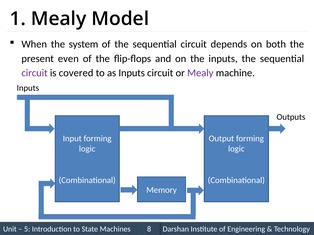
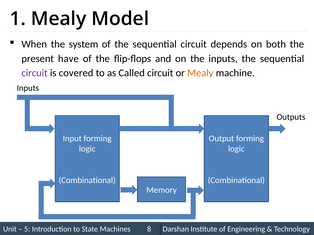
even: even -> have (68, 59)
as Inputs: Inputs -> Called (132, 73)
Mealy colour: purple -> orange (200, 73)
